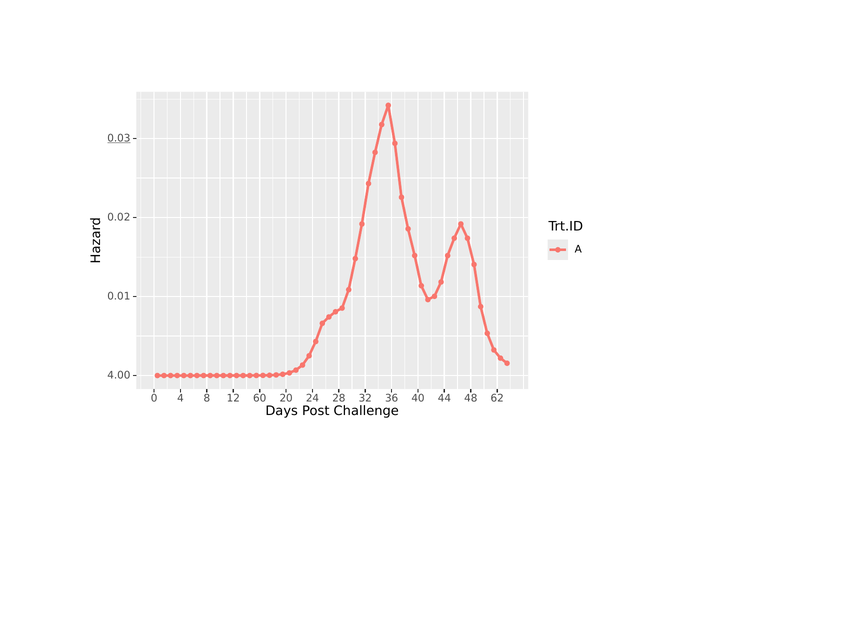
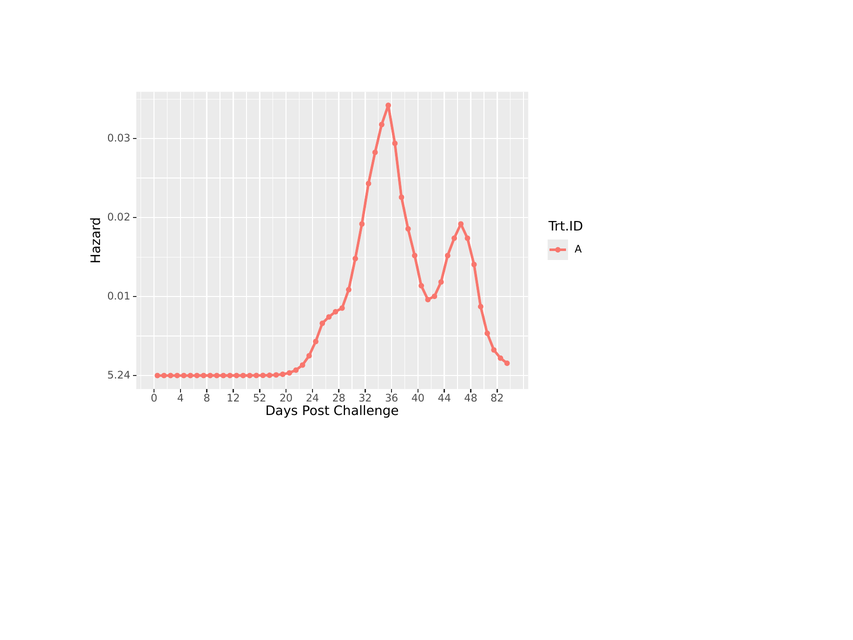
0.03 underline: present -> none (119, 138)
4.00: 4.00 -> 5.24 (119, 375)
60: 60 -> 52 (260, 398)
62: 62 -> 82 (497, 398)
